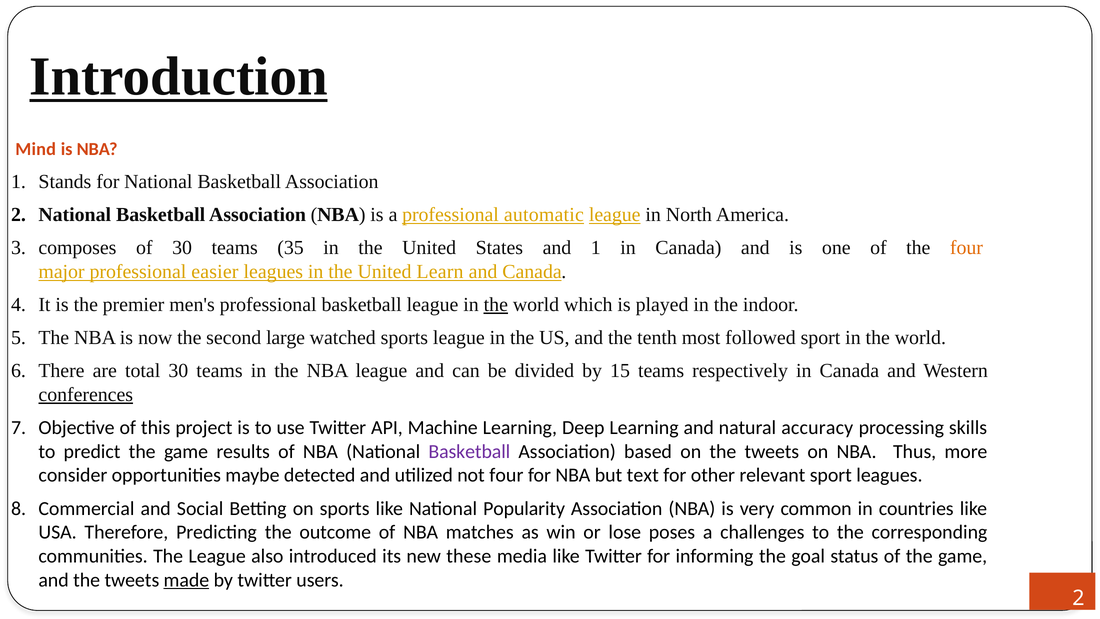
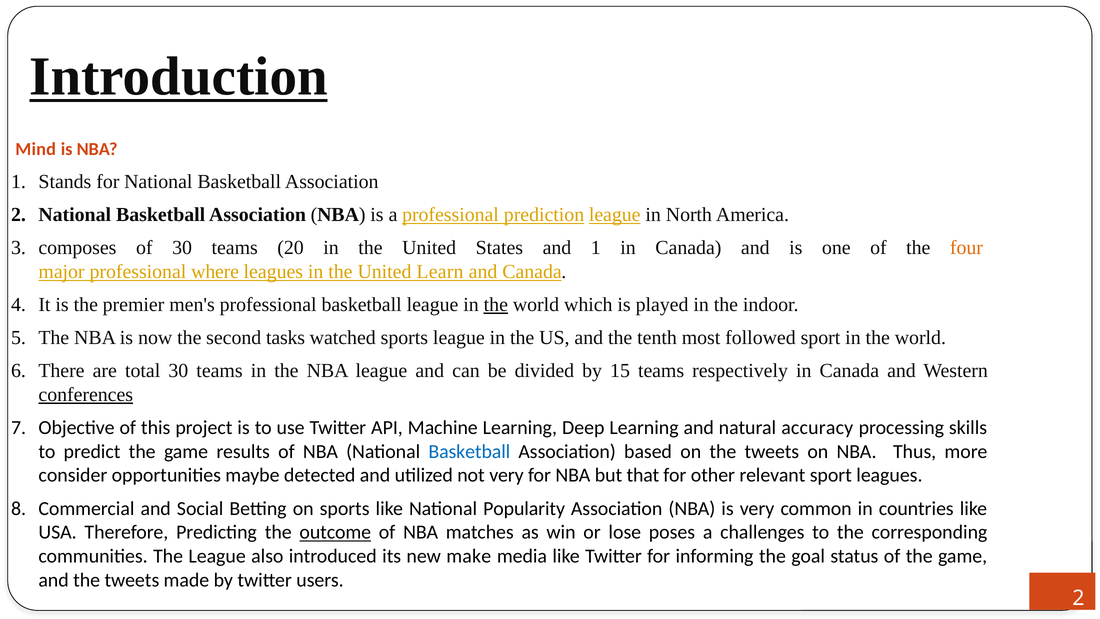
automatic: automatic -> prediction (544, 215)
35: 35 -> 20 (291, 248)
easier: easier -> where (215, 271)
large: large -> tasks (286, 338)
Basketball colour: purple -> blue (469, 451)
not four: four -> very (506, 475)
text: text -> that (643, 475)
outcome underline: none -> present (335, 532)
these: these -> make (469, 556)
made underline: present -> none (186, 580)
